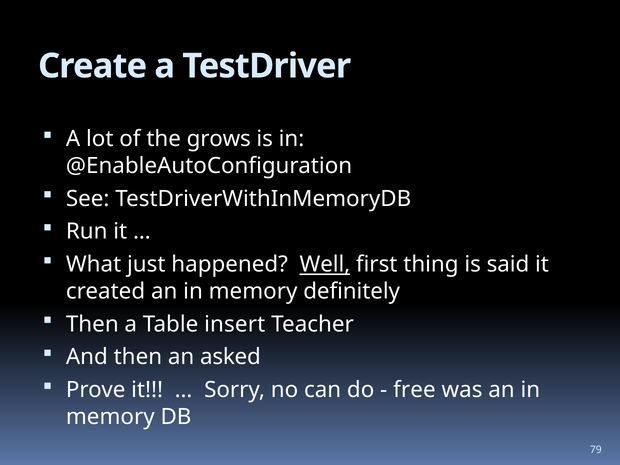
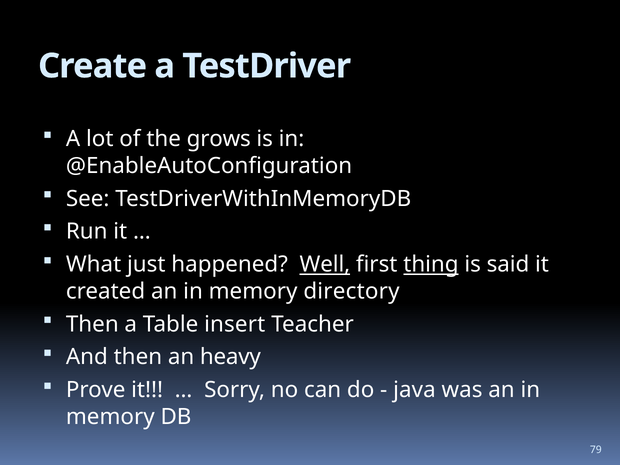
thing underline: none -> present (431, 264)
definitely: definitely -> directory (351, 291)
asked: asked -> heavy (230, 357)
free: free -> java (414, 390)
